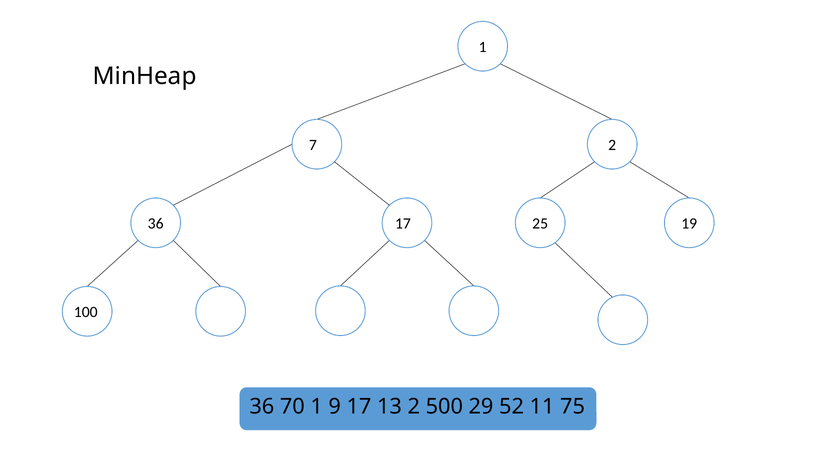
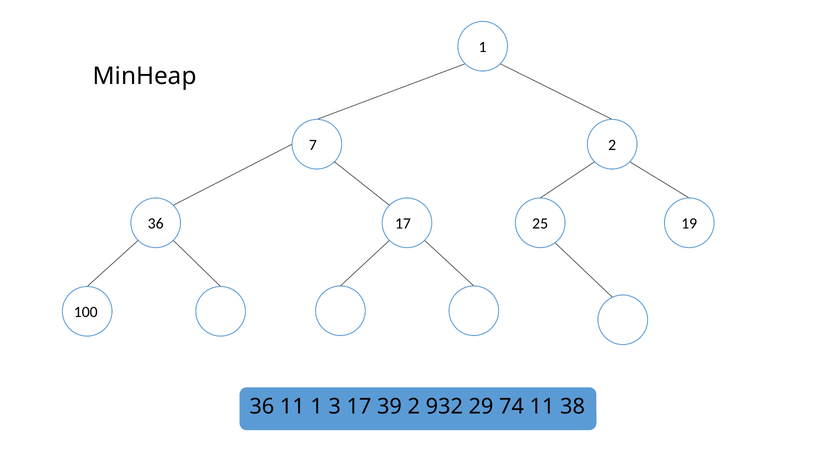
36 70: 70 -> 11 (292, 407)
9: 9 -> 3 (335, 407)
13: 13 -> 39 (389, 407)
500: 500 -> 932 (444, 407)
52: 52 -> 74 (512, 407)
75: 75 -> 38 (573, 407)
